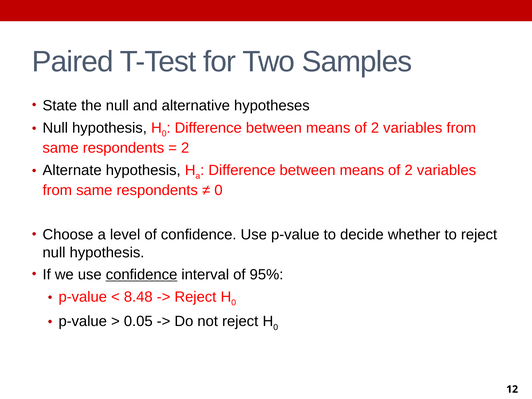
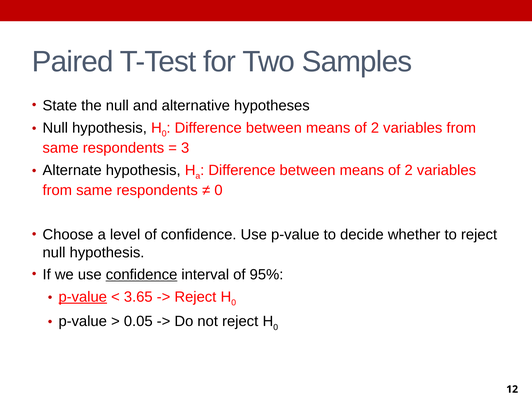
2: 2 -> 3 (185, 148)
p-value underline: none -> present (83, 297)
8.48: 8.48 -> 3.65 (138, 297)
